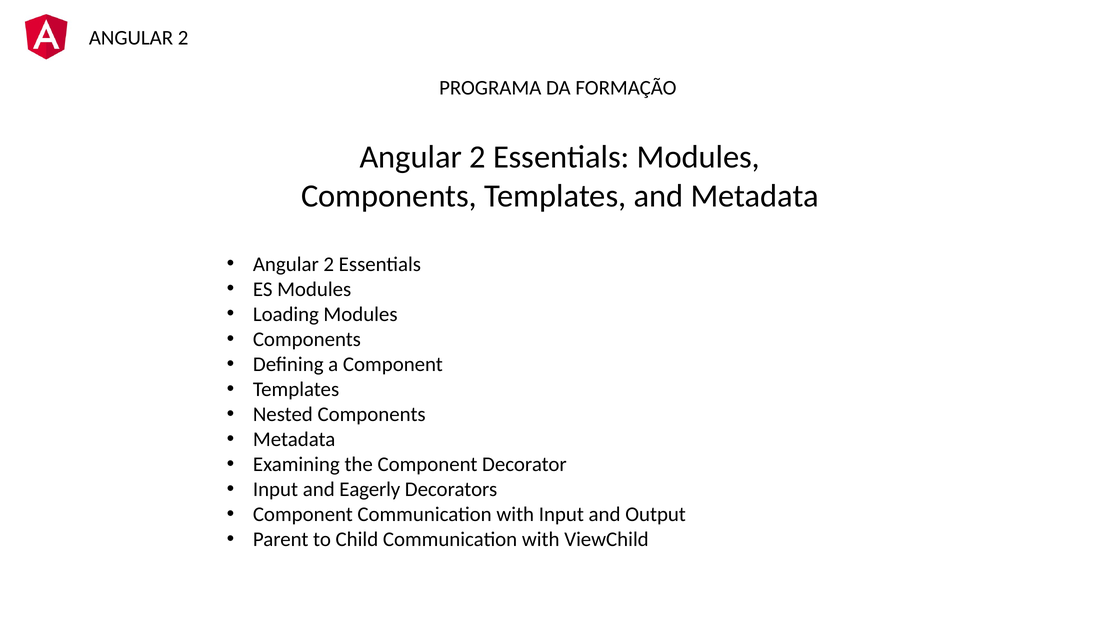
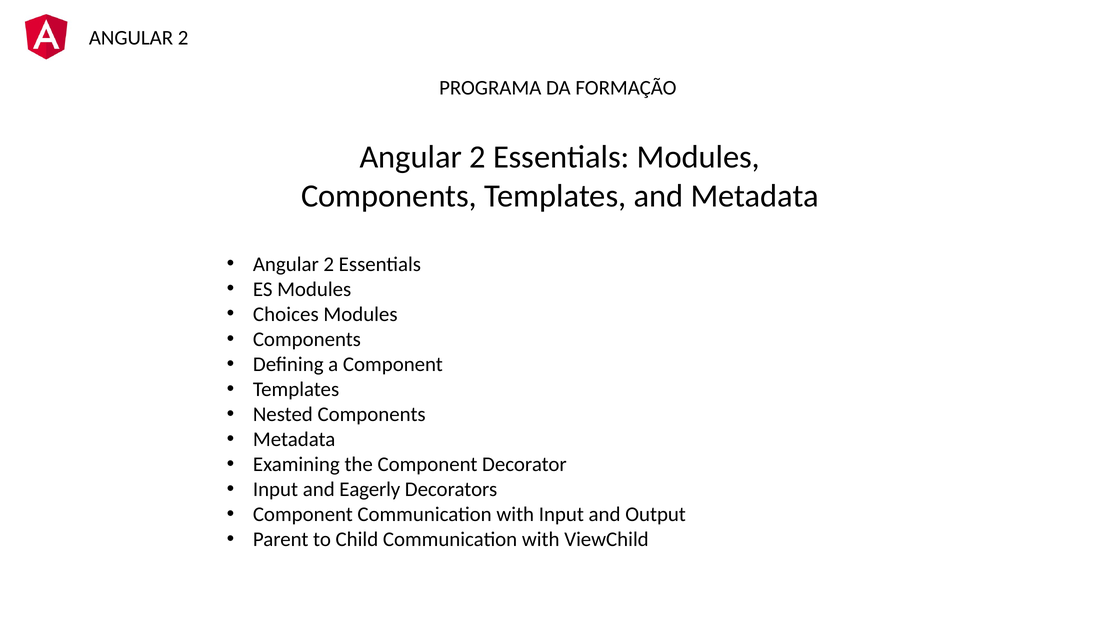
Loading: Loading -> Choices (286, 315)
